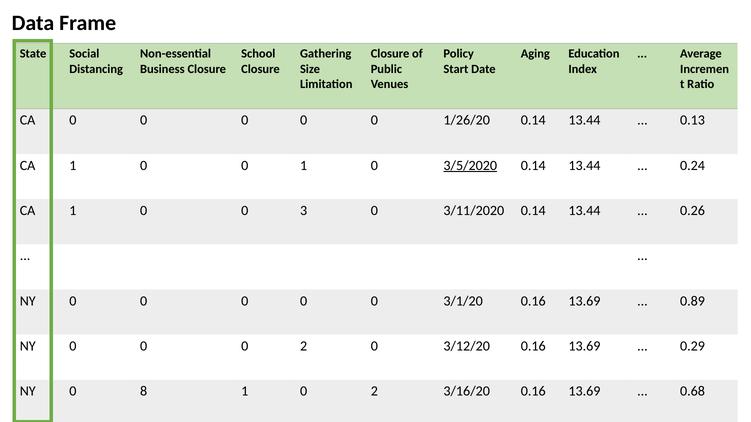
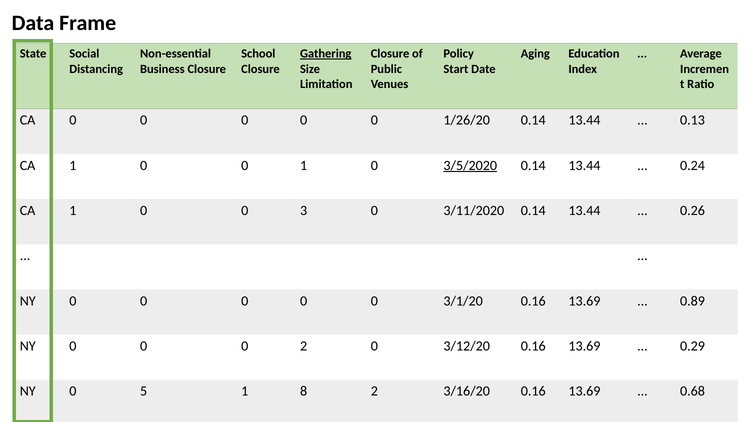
Gathering underline: none -> present (326, 54)
8: 8 -> 5 (144, 392)
0: 0 -> 8 (304, 392)
